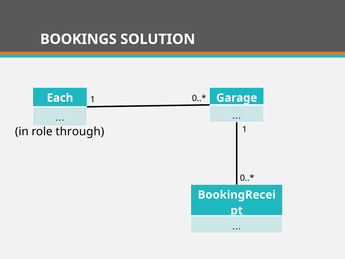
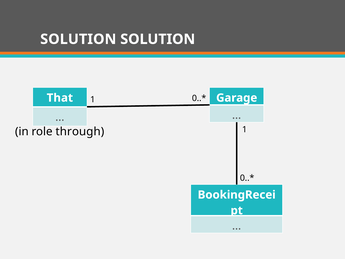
BOOKINGS: BOOKINGS -> SOLUTION (78, 39)
Each: Each -> That (60, 98)
